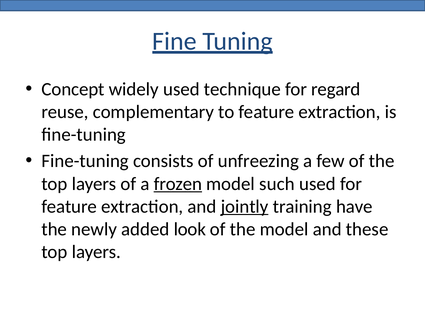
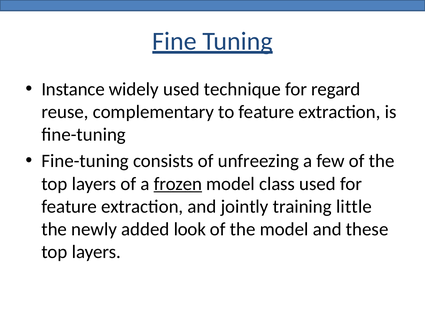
Concept: Concept -> Instance (73, 89)
such: such -> class (277, 184)
jointly underline: present -> none (245, 206)
have: have -> little (354, 206)
